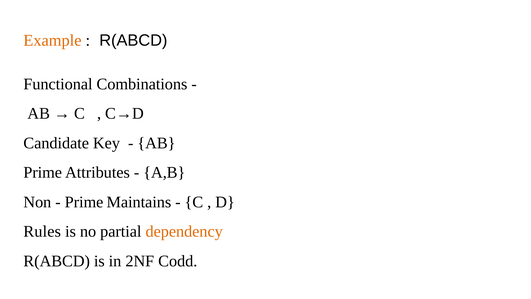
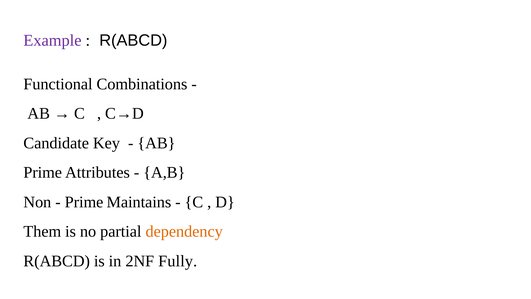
Example colour: orange -> purple (52, 41)
Rules: Rules -> Them (42, 231)
Codd: Codd -> Fully (178, 261)
